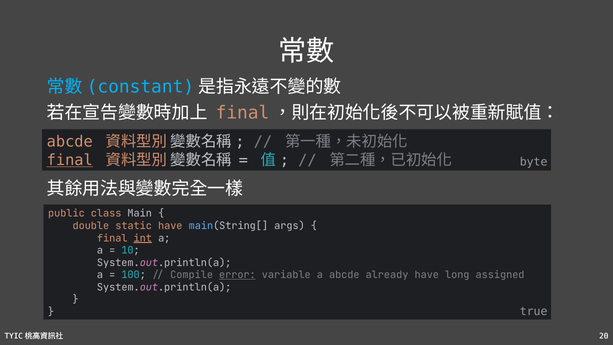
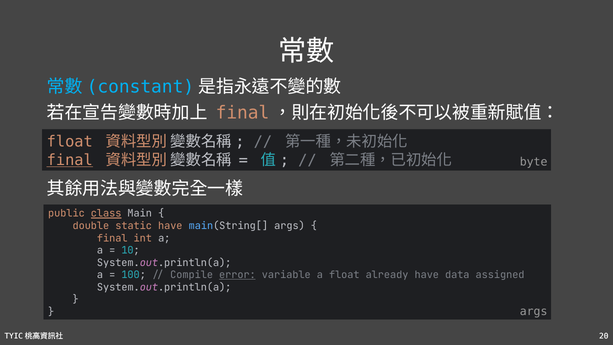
abcde: abcde -> float (70, 142)
class underline: none -> present (106, 214)
int underline: present -> none (143, 238)
a abcde: abcde -> float (344, 275)
long: long -> data (457, 275)
true: true -> args (534, 311)
